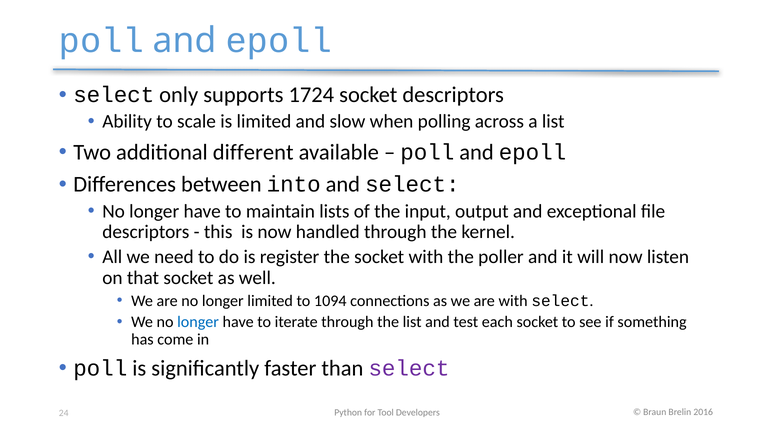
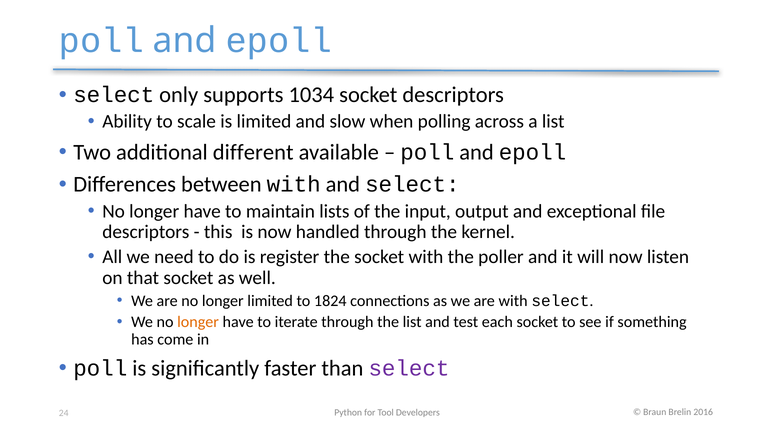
1724: 1724 -> 1034 (311, 95)
between into: into -> with (294, 185)
1094: 1094 -> 1824 (330, 301)
longer colour: blue -> orange (198, 322)
